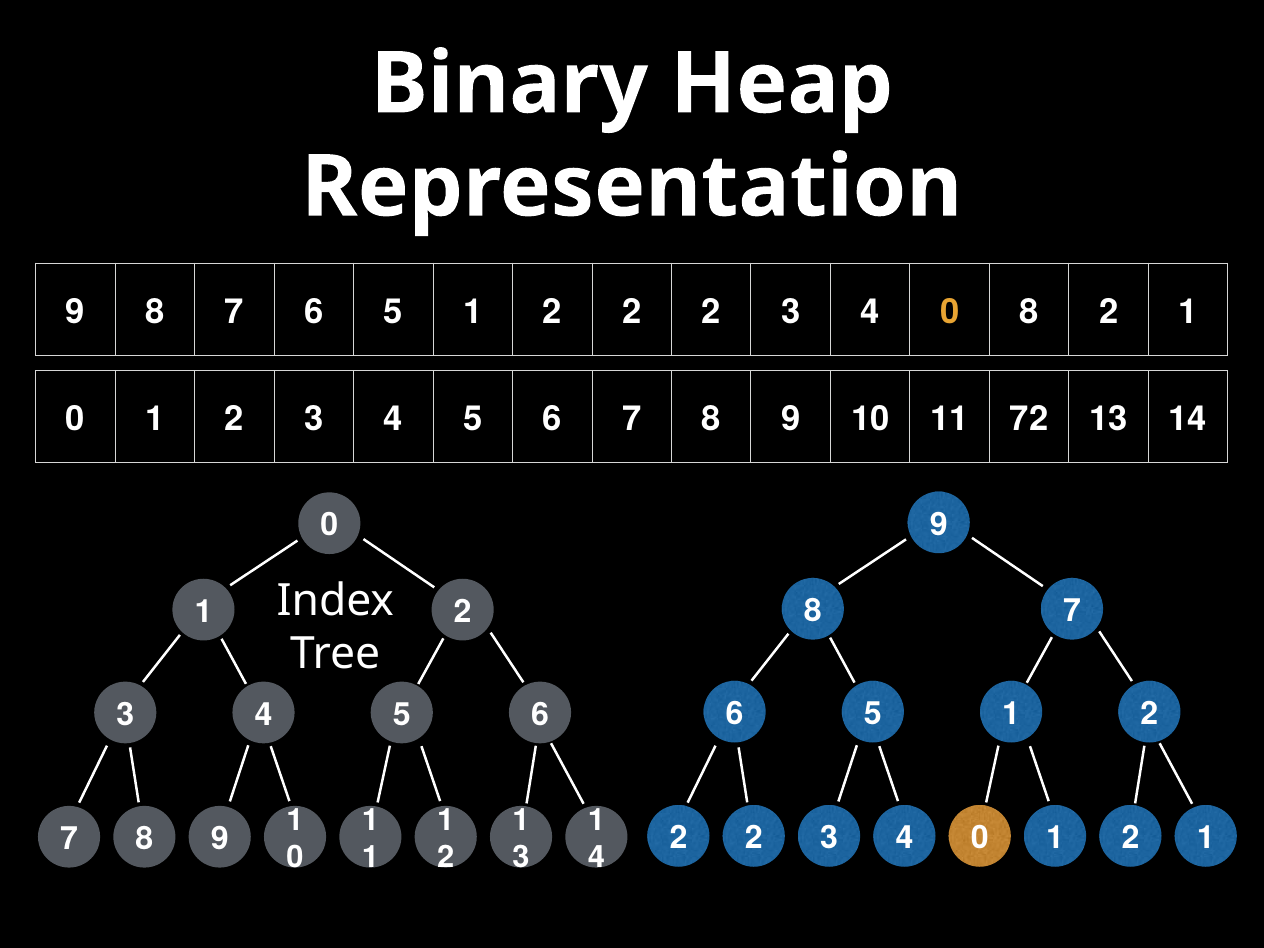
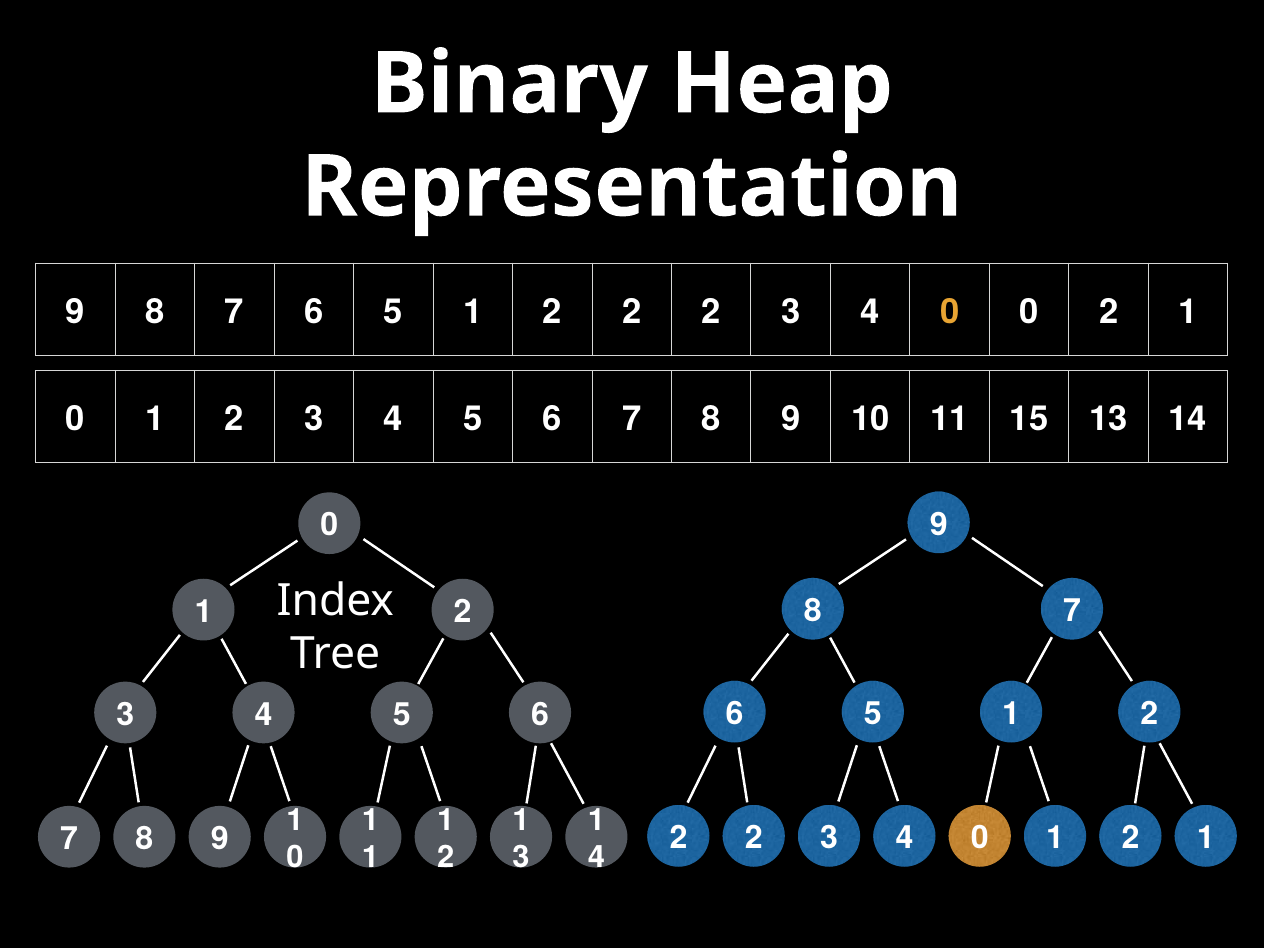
0 8: 8 -> 0 (1029, 312)
72: 72 -> 15 (1029, 420)
